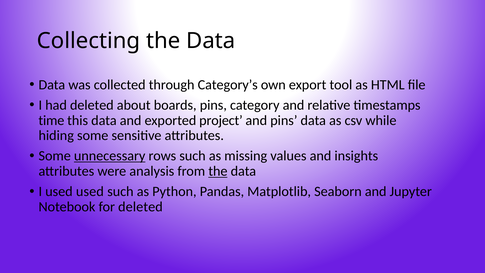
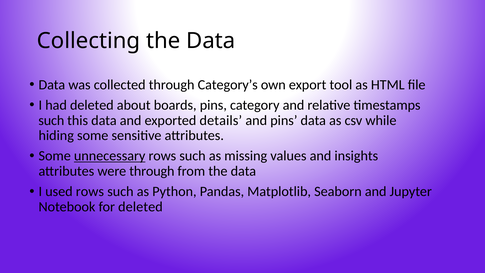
time: time -> such (51, 120)
project: project -> details (221, 120)
were analysis: analysis -> through (152, 171)
the underline: present -> none (218, 171)
used used: used -> rows (90, 191)
